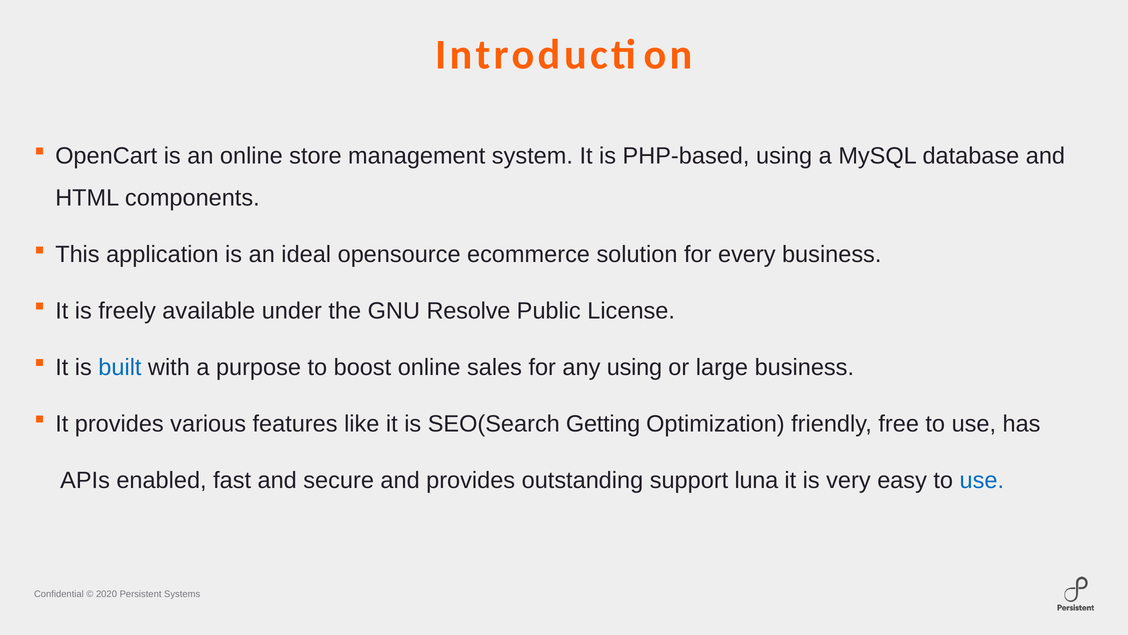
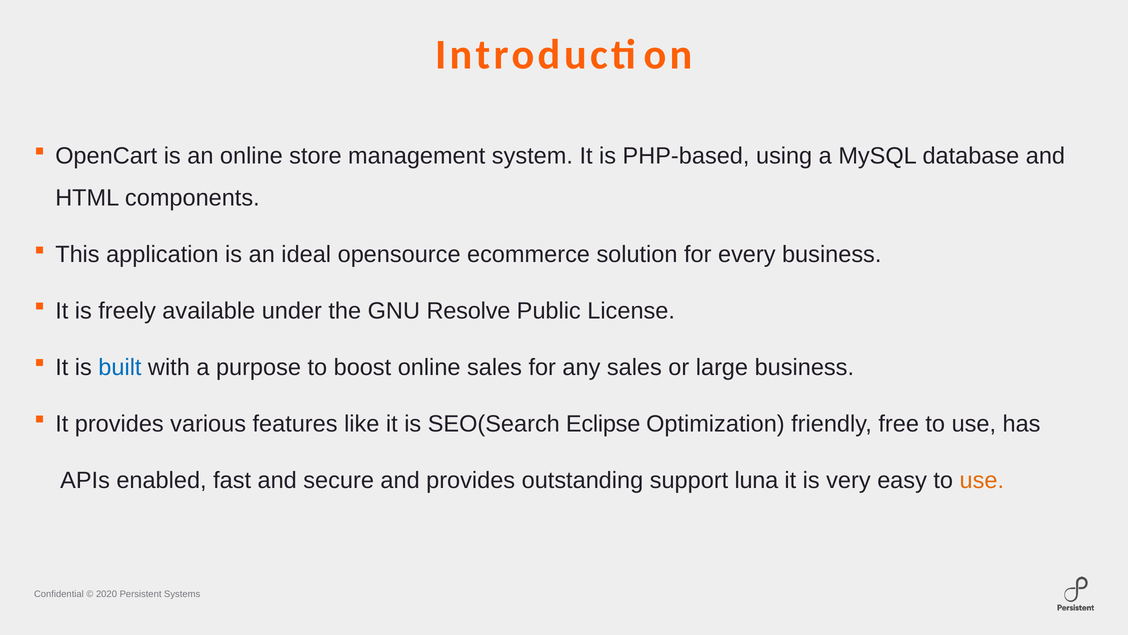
any using: using -> sales (634, 367)
Getting: Getting -> Eclipse (603, 424)
use colour: blue -> orange (982, 480)
